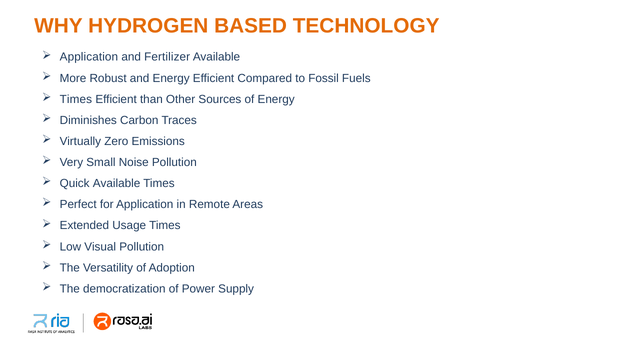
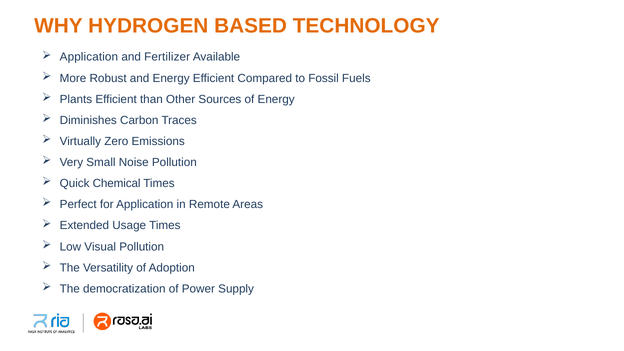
Times: Times -> Plants (76, 99)
Quick Available: Available -> Chemical (117, 183)
